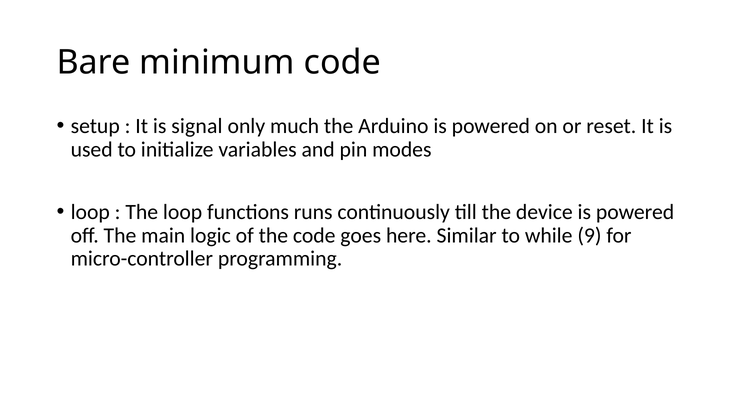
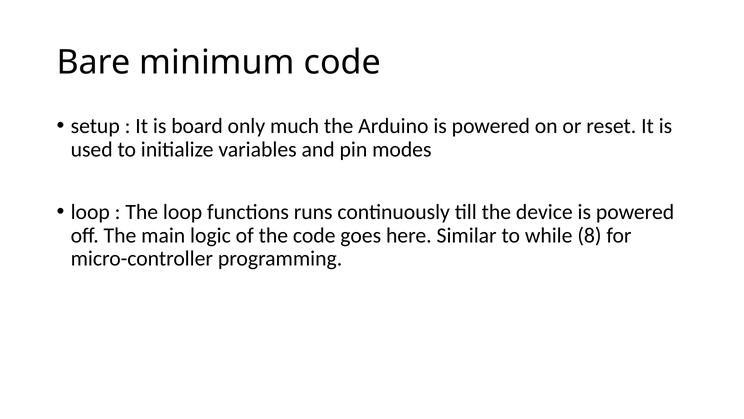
signal: signal -> board (197, 126)
9: 9 -> 8 (589, 235)
